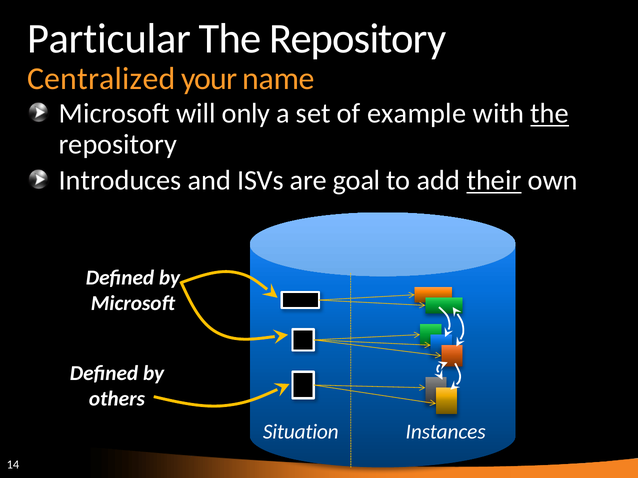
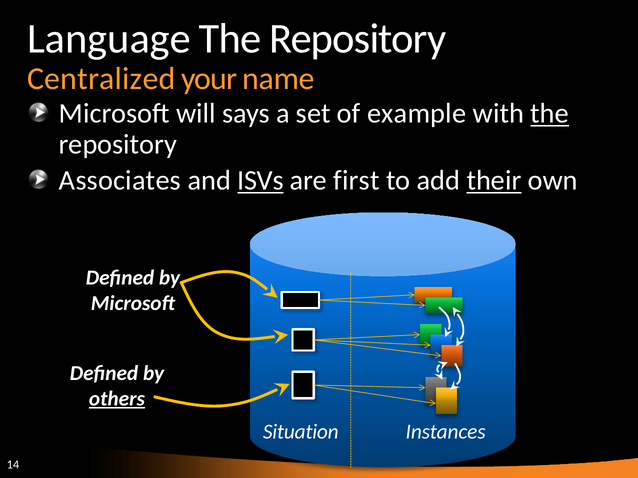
Particular: Particular -> Language (109, 39)
only: only -> says (246, 114)
Introduces: Introduces -> Associates (120, 181)
ISVs underline: none -> present (260, 181)
goal: goal -> first (356, 181)
others underline: none -> present (117, 399)
